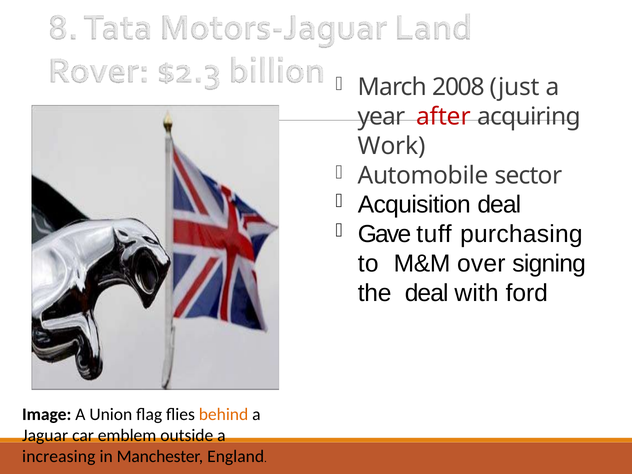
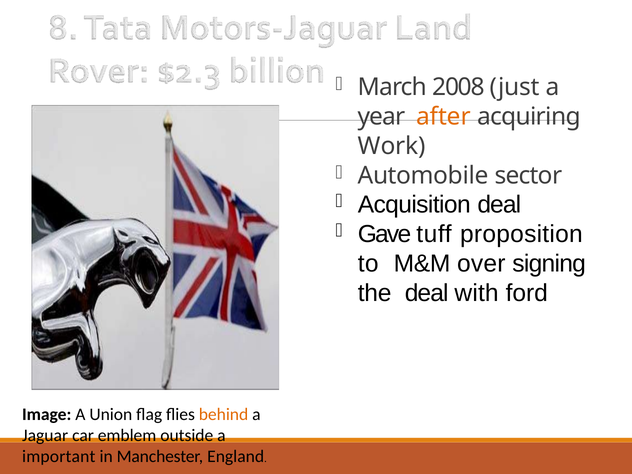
after colour: red -> orange (444, 117)
purchasing: purchasing -> proposition (521, 234)
increasing: increasing -> important (59, 457)
